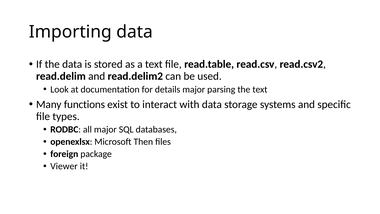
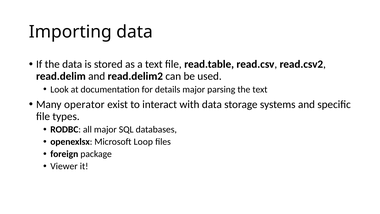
functions: functions -> operator (84, 104)
Then: Then -> Loop (143, 142)
